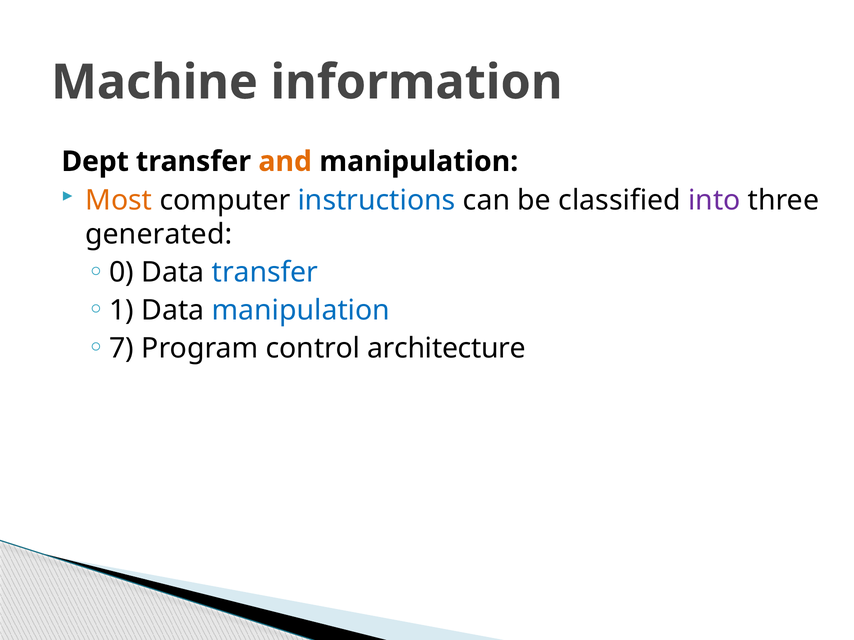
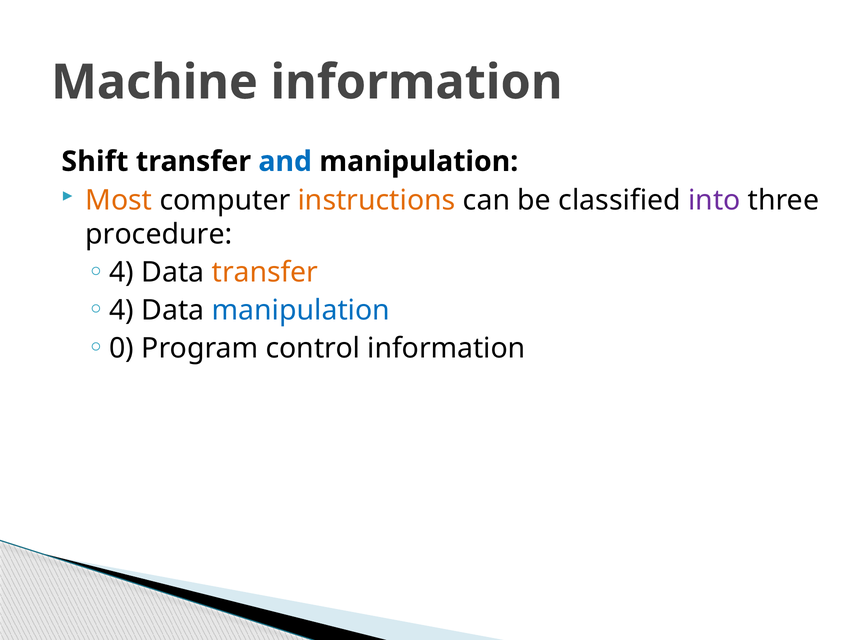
Dept: Dept -> Shift (95, 162)
and colour: orange -> blue (285, 162)
instructions colour: blue -> orange (377, 201)
generated: generated -> procedure (159, 235)
0: 0 -> 4 (122, 273)
transfer colour: blue -> orange (265, 273)
1: 1 -> 4 (122, 311)
7: 7 -> 0 (122, 349)
control architecture: architecture -> information (446, 349)
